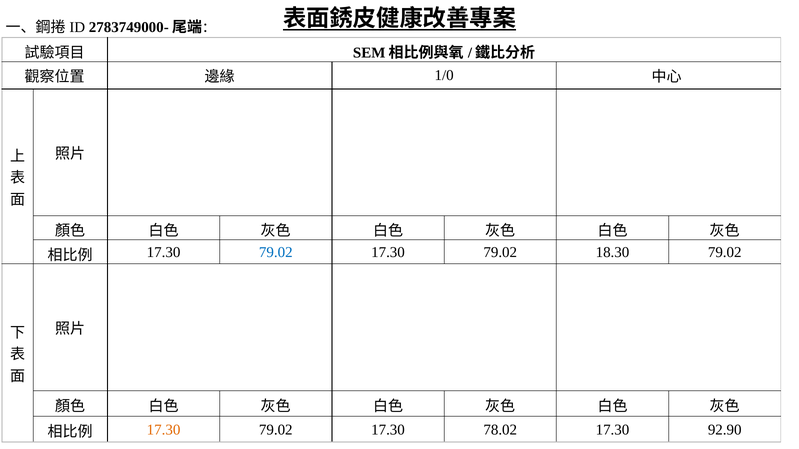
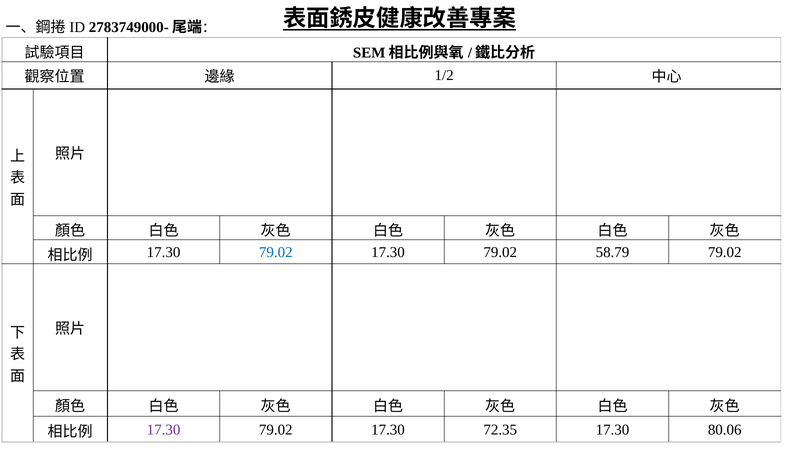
1/0: 1/0 -> 1/2 (444, 76)
18.30: 18.30 -> 58.79 (612, 252)
17.30 colour: orange -> purple (164, 430)
78.02: 78.02 -> 72.35 (500, 430)
92.90: 92.90 -> 80.06 (725, 430)
